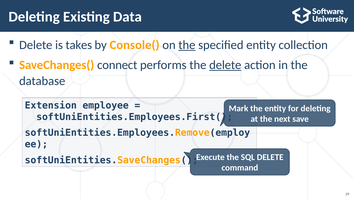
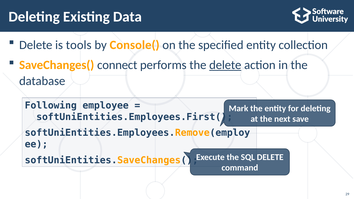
takes: takes -> tools (79, 45)
the underline: present -> none (187, 45)
Extension: Extension -> Following (51, 105)
